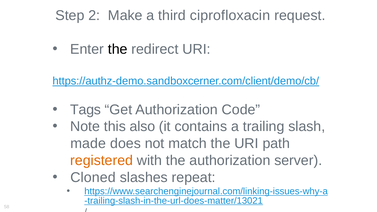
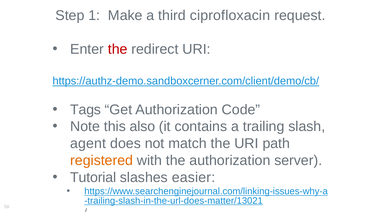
2: 2 -> 1 (94, 15)
the colour: black -> red (118, 49)
made: made -> agent (88, 144)
Cloned: Cloned -> Tutorial (93, 177)
repeat: repeat -> easier (194, 177)
